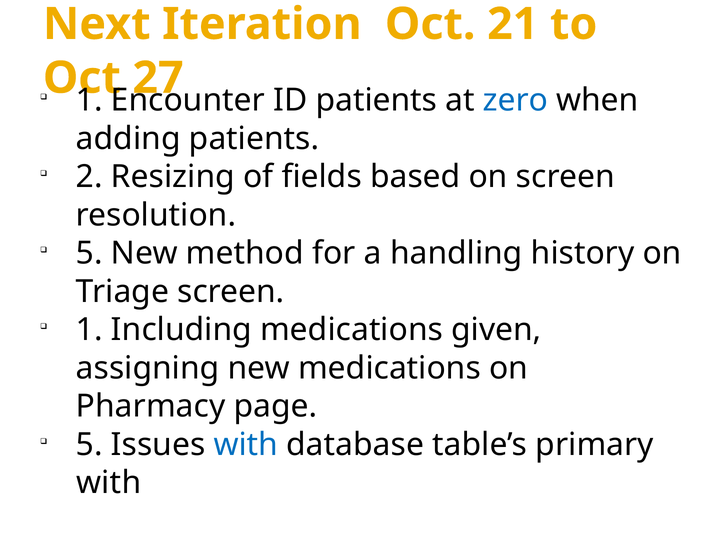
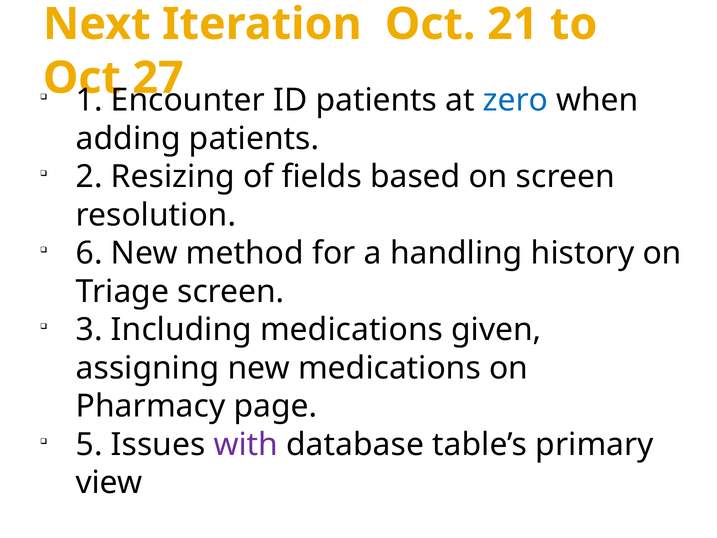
5: 5 -> 6 (89, 253)
1: 1 -> 3 (89, 330)
with colour: blue -> purple (246, 444)
with: with -> view (109, 483)
